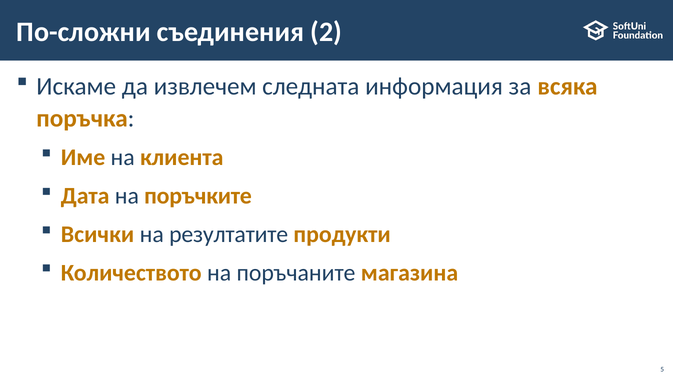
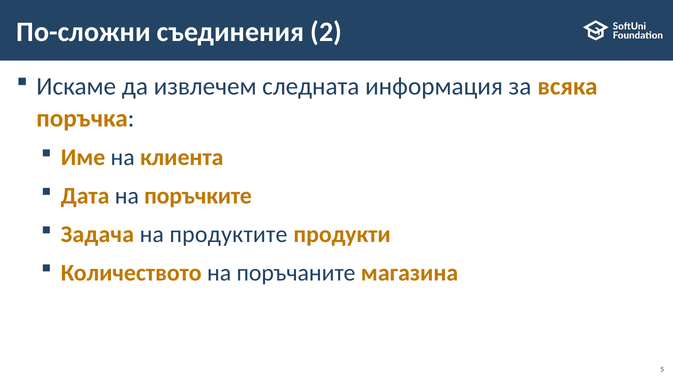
Всички: Всички -> Задача (97, 234)
резултатите: резултатите -> продуктите (228, 234)
